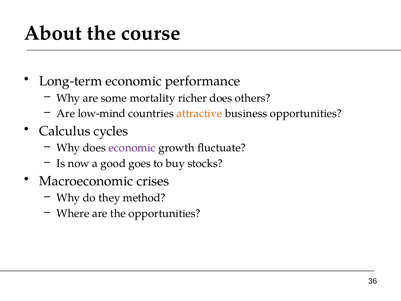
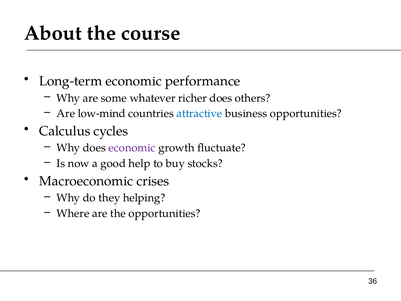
mortality: mortality -> whatever (153, 98)
attractive colour: orange -> blue (199, 114)
goes: goes -> help (140, 163)
method: method -> helping (144, 198)
